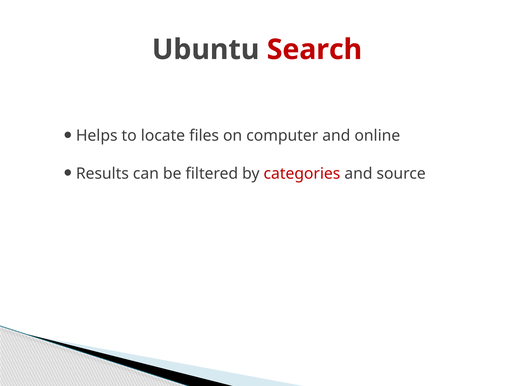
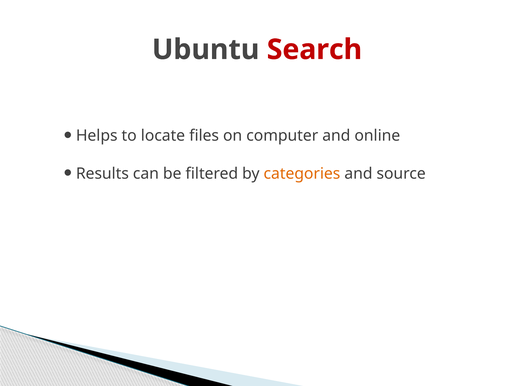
categories colour: red -> orange (302, 173)
